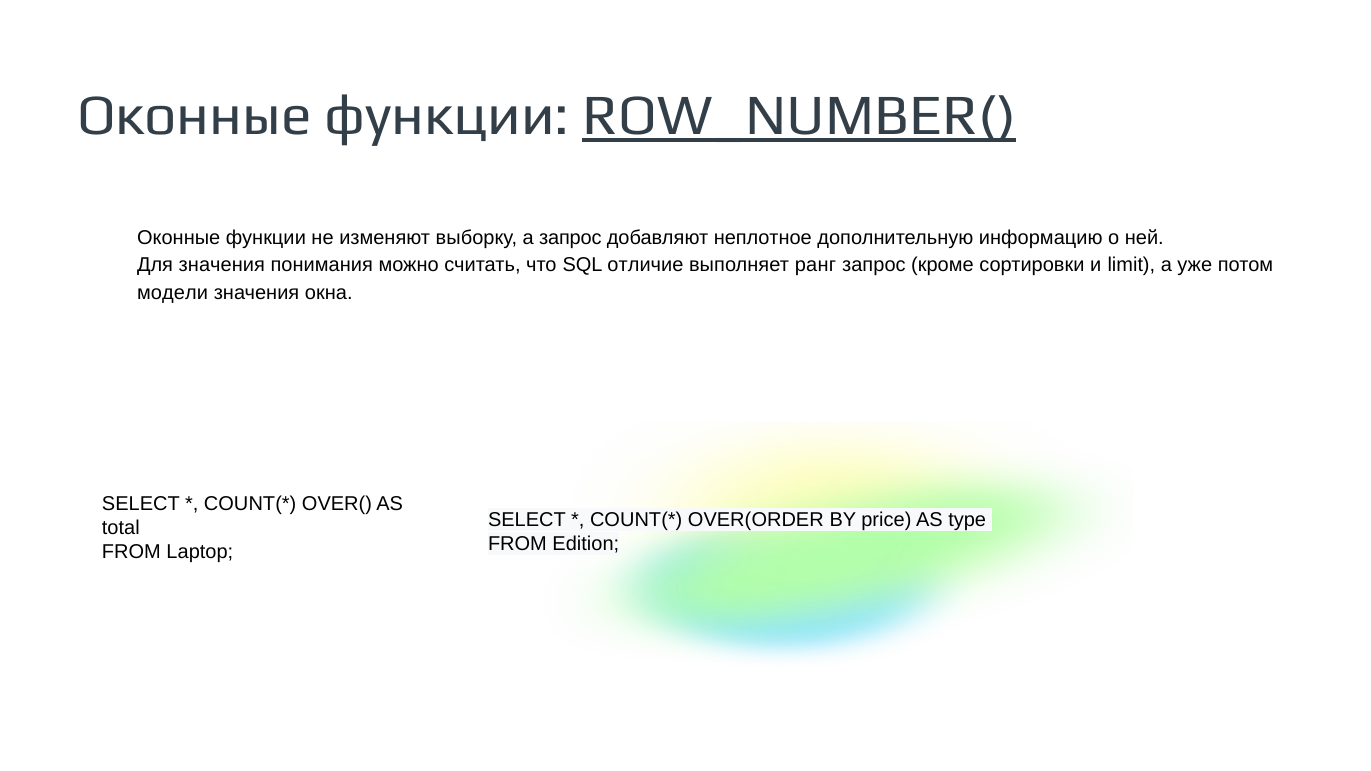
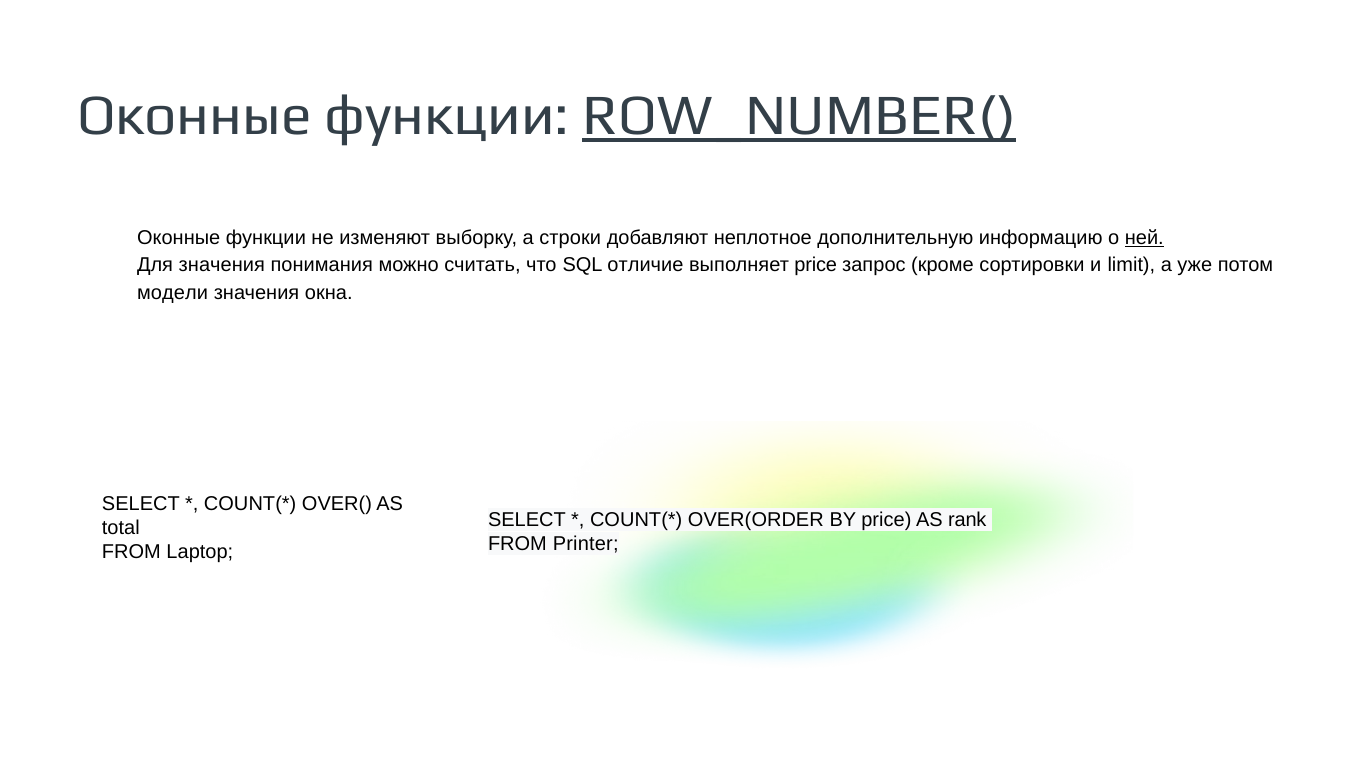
а запрос: запрос -> строки (570, 238)
ней underline: none -> present (1144, 238)
выполняет ранг: ранг -> price (816, 265)
type: type -> rank (967, 520)
Edition: Edition -> Printer (586, 544)
